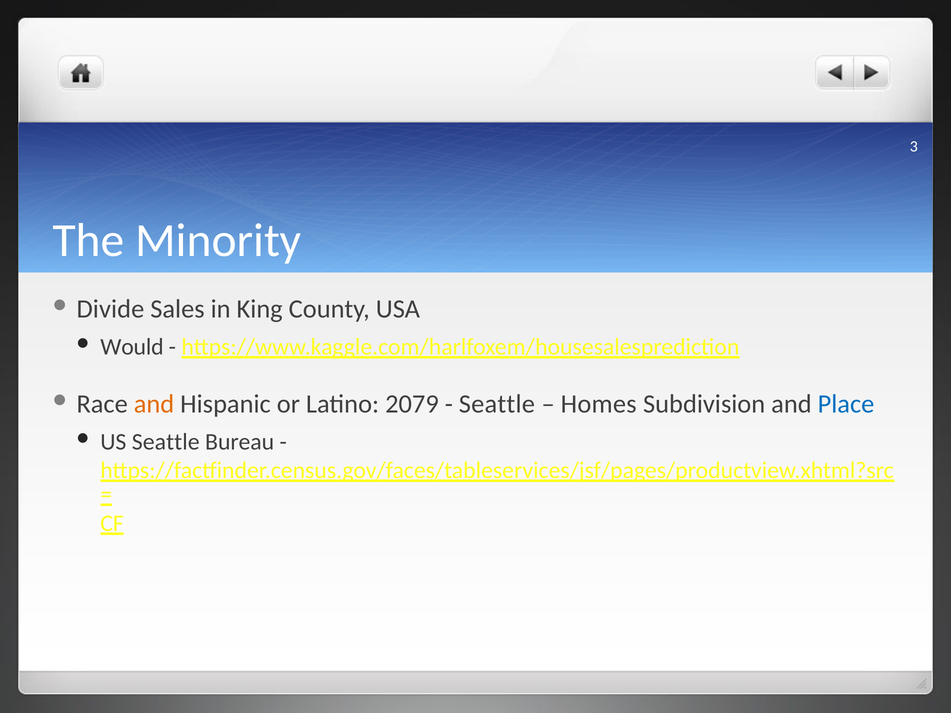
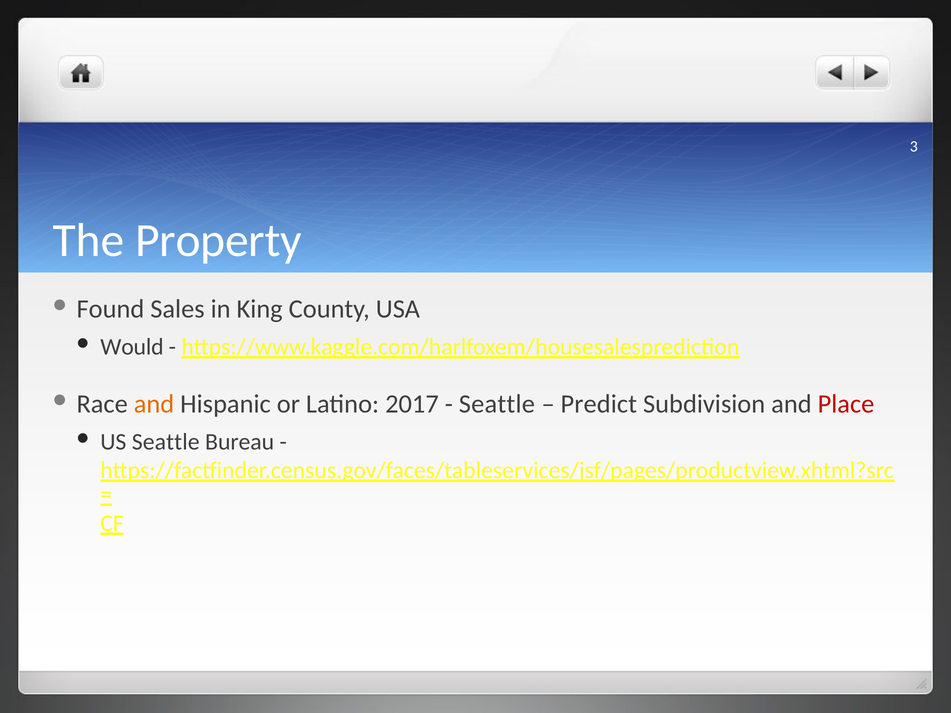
Minority: Minority -> Property (218, 240)
Divide: Divide -> Found (110, 309)
2079: 2079 -> 2017 (412, 404)
Homes: Homes -> Predict (599, 404)
Place colour: blue -> red (846, 404)
